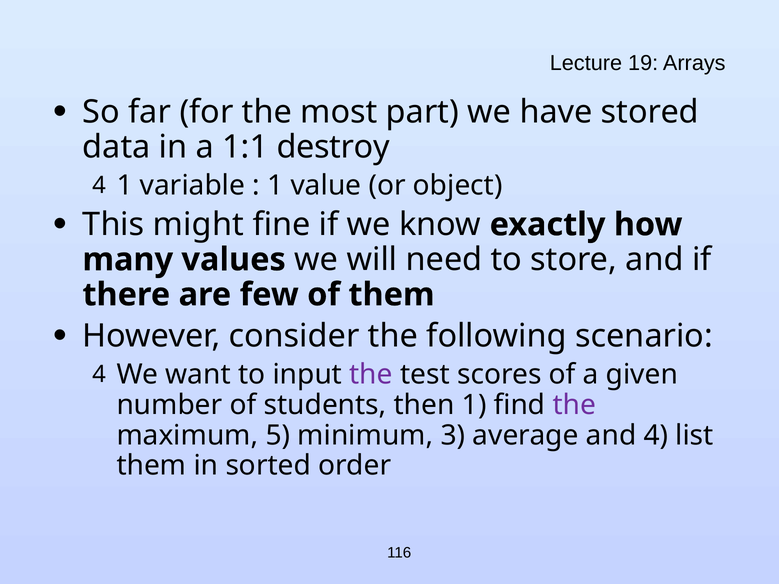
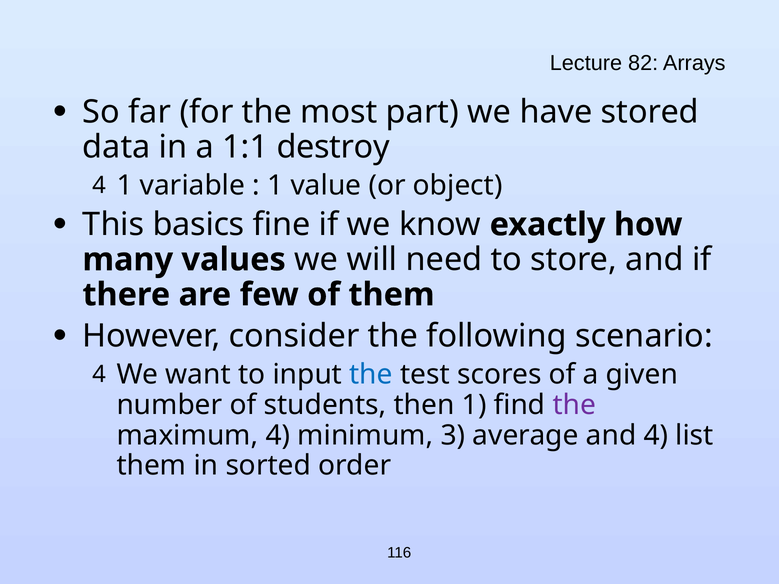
19: 19 -> 82 (643, 63)
might: might -> basics (199, 225)
the colour: purple -> blue (371, 375)
maximum 5: 5 -> 4 (278, 435)
